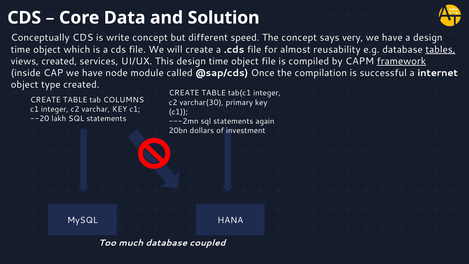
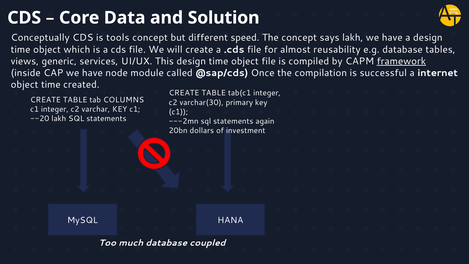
write: write -> tools (118, 38)
says very: very -> lakh (353, 38)
tables underline: present -> none (440, 49)
views created: created -> generic (59, 61)
object type: type -> time (51, 85)
